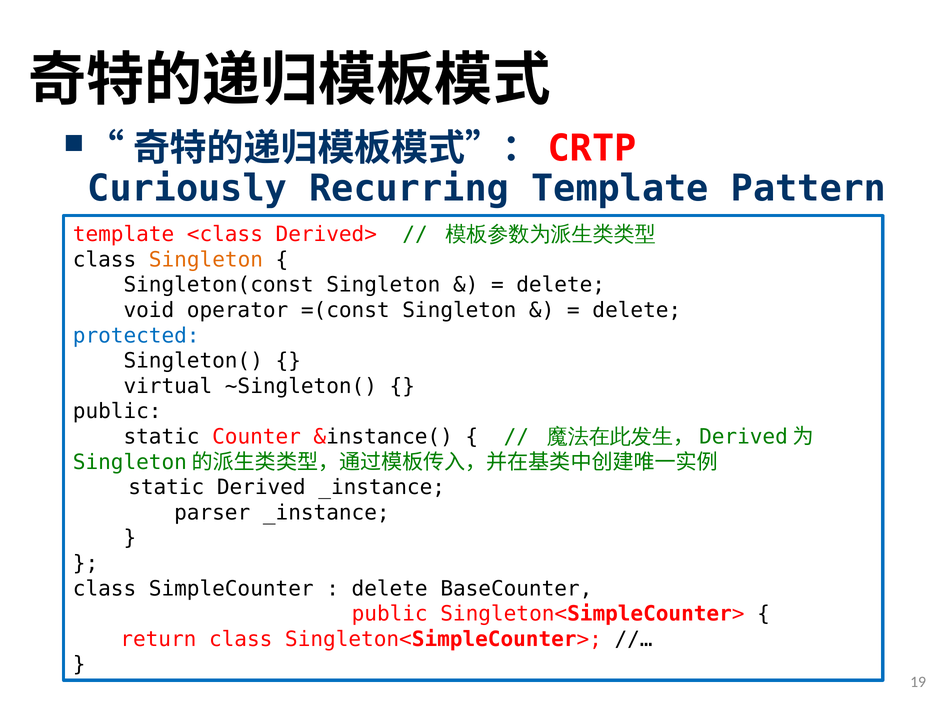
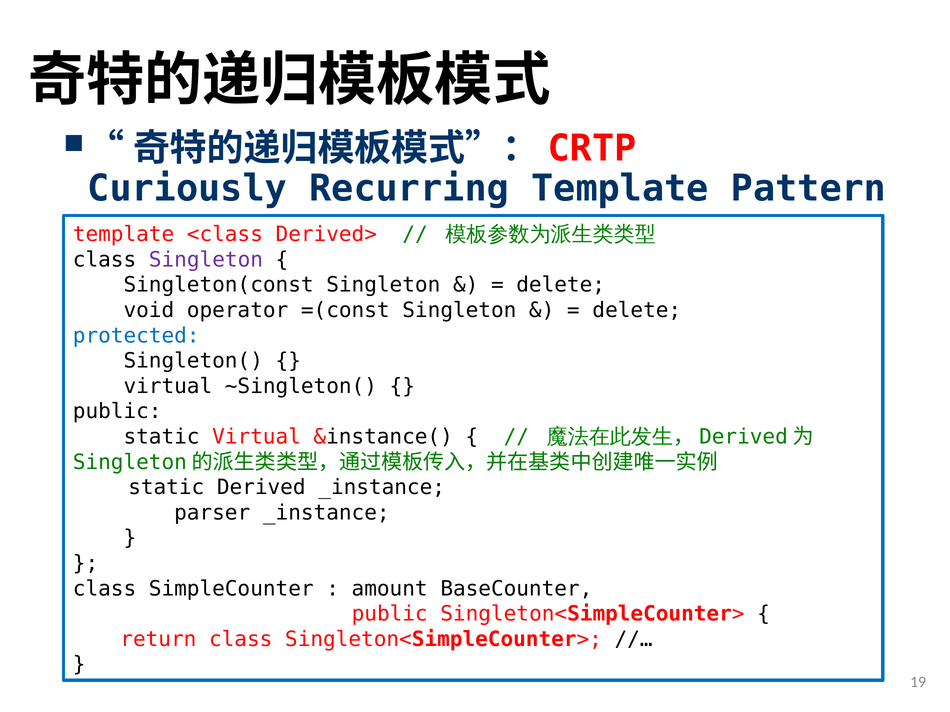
Singleton colour: orange -> purple (206, 260)
static Counter: Counter -> Virtual (257, 437)
delete: delete -> amount (390, 589)
